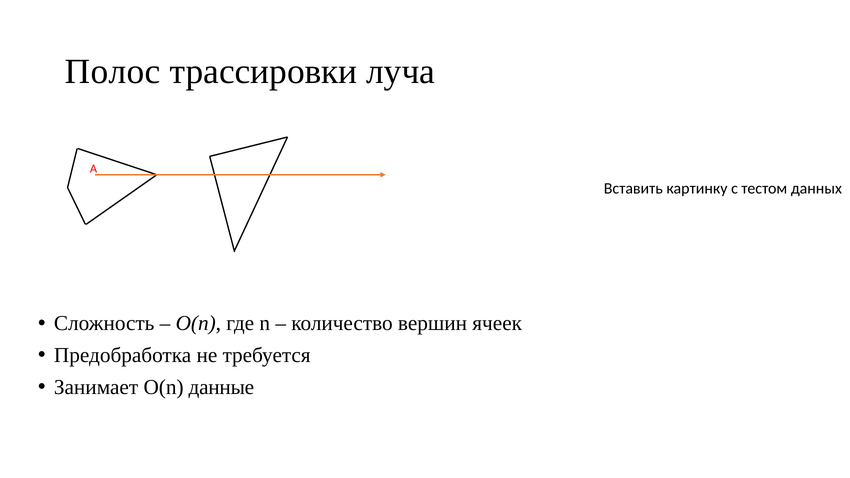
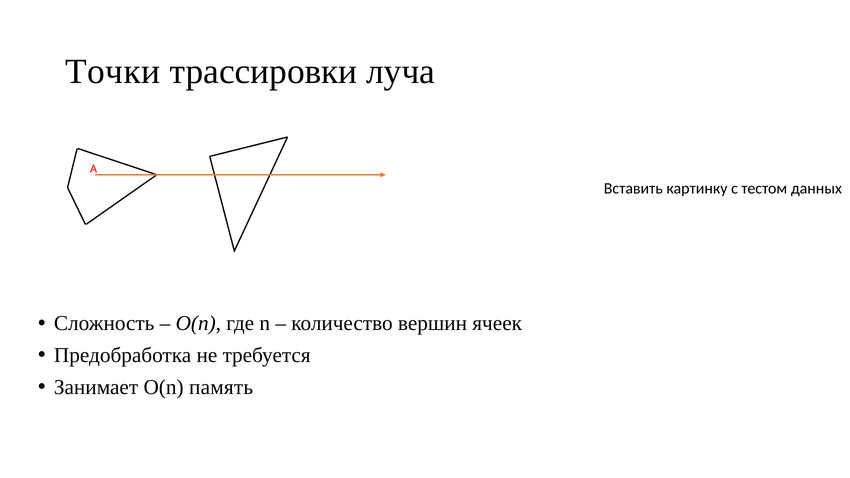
Полос: Полос -> Точки (113, 71)
данные: данные -> память (221, 387)
